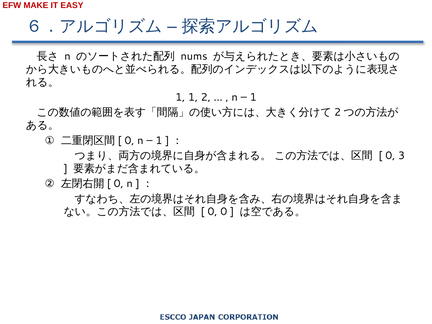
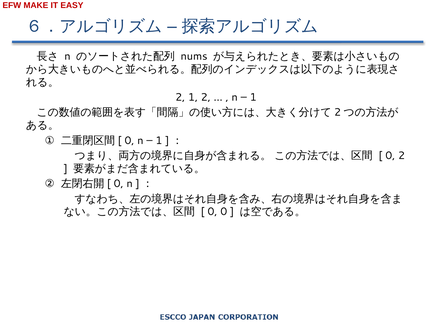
1: 1 -> 2 (180, 97)
0 3: 3 -> 2 (402, 156)
